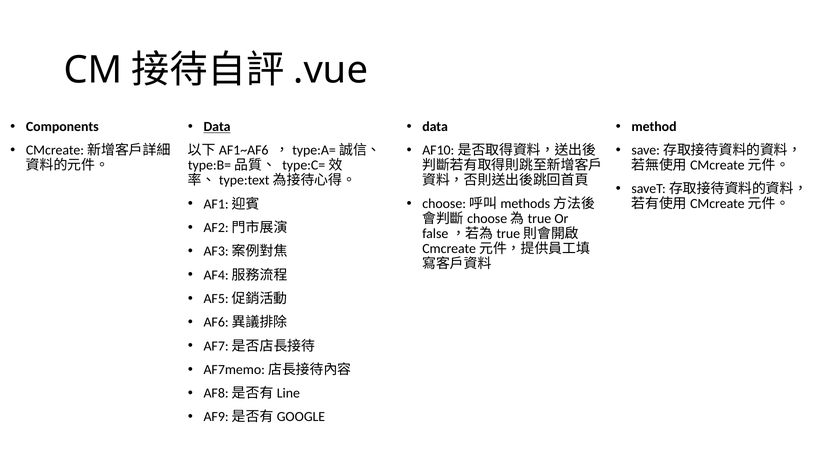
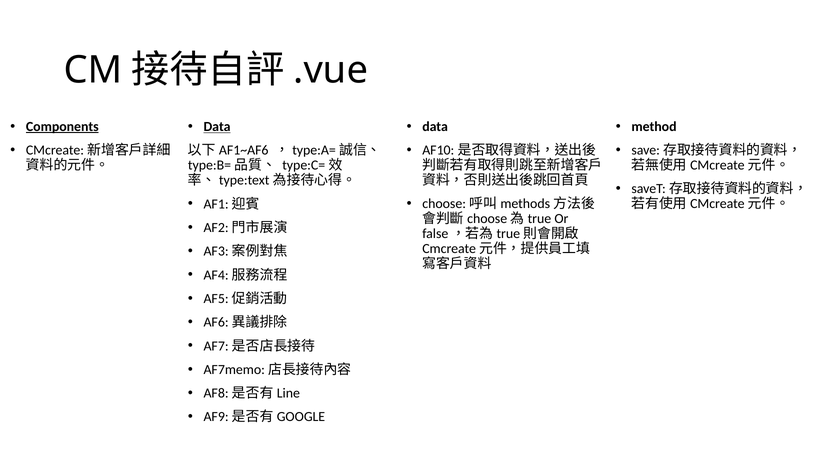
Components underline: none -> present (62, 126)
